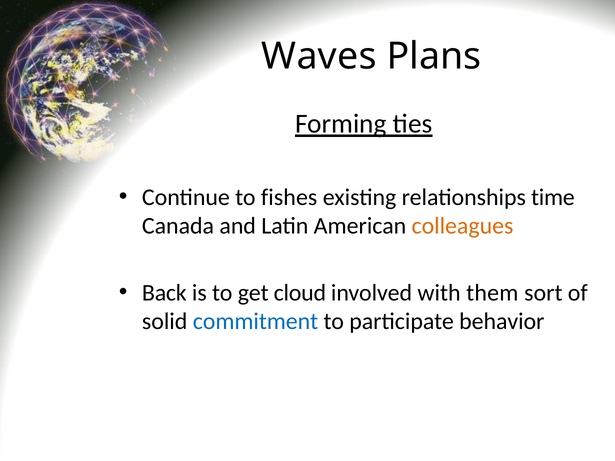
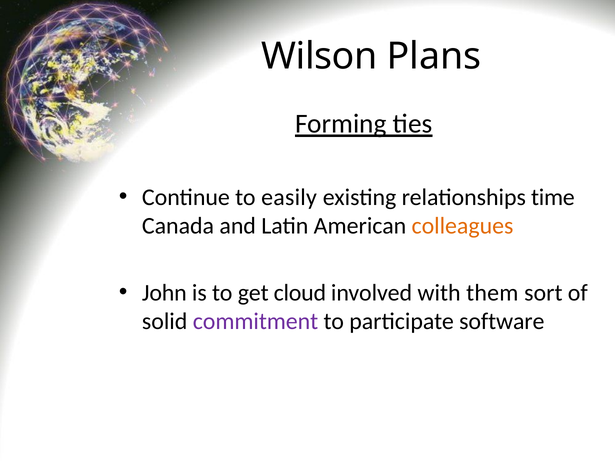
Waves: Waves -> Wilson (319, 56)
fishes: fishes -> easily (289, 197)
Back: Back -> John (164, 293)
commitment colour: blue -> purple (255, 322)
behavior: behavior -> software (502, 322)
